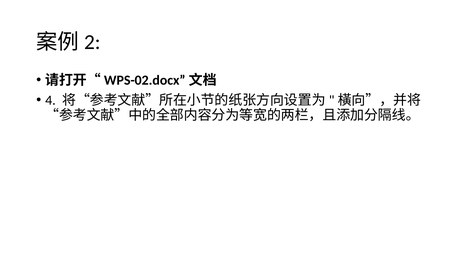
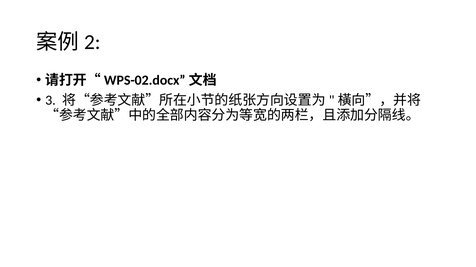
4: 4 -> 3 (50, 100)
